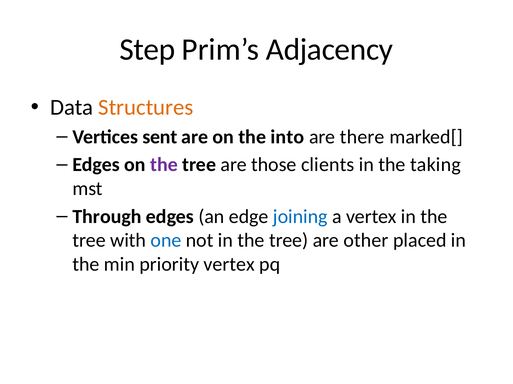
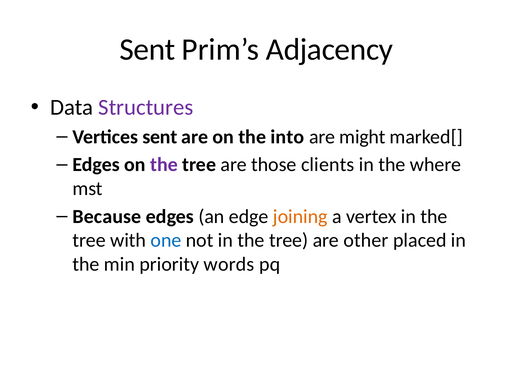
Step: Step -> Sent (147, 50)
Structures colour: orange -> purple (146, 108)
there: there -> might (362, 137)
taking: taking -> where (436, 165)
Through: Through -> Because (107, 217)
joining colour: blue -> orange (300, 217)
priority vertex: vertex -> words (229, 265)
